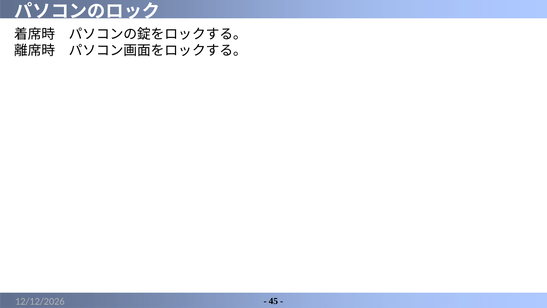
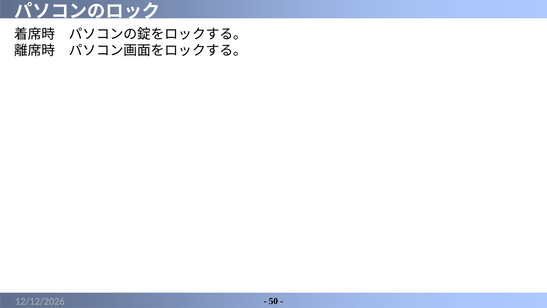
45: 45 -> 50 (273, 301)
